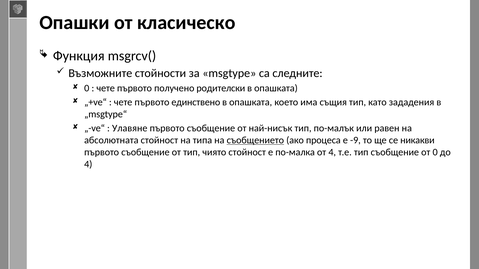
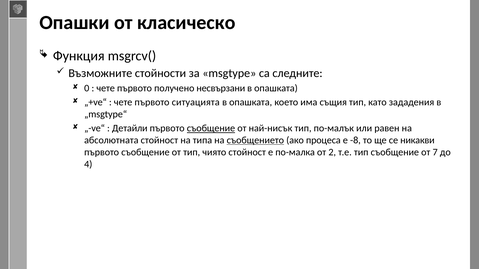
родителски: родителски -> несвързани (221, 89)
единствено: единствено -> ситуацията (196, 103)
Улавяне: Улавяне -> Детайли (130, 129)
съобщение underline: none -> present (211, 129)
-9: -9 -> -8 (355, 140)
от 4: 4 -> 2 (332, 152)
от 0: 0 -> 7 (435, 152)
